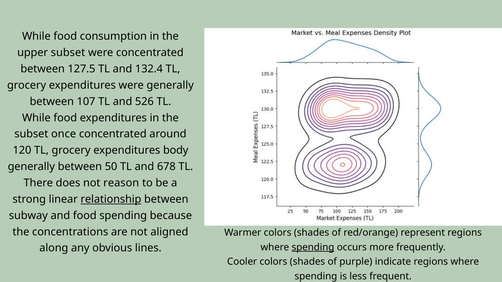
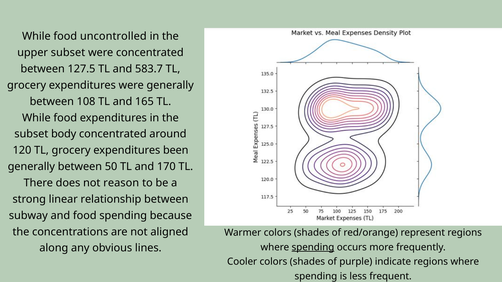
consumption: consumption -> uncontrolled (113, 36)
132.4: 132.4 -> 583.7 (149, 69)
107: 107 -> 108 (86, 102)
526: 526 -> 165 (144, 102)
once: once -> body (64, 134)
body: body -> been (176, 151)
678: 678 -> 170 (166, 167)
relationship underline: present -> none (111, 199)
